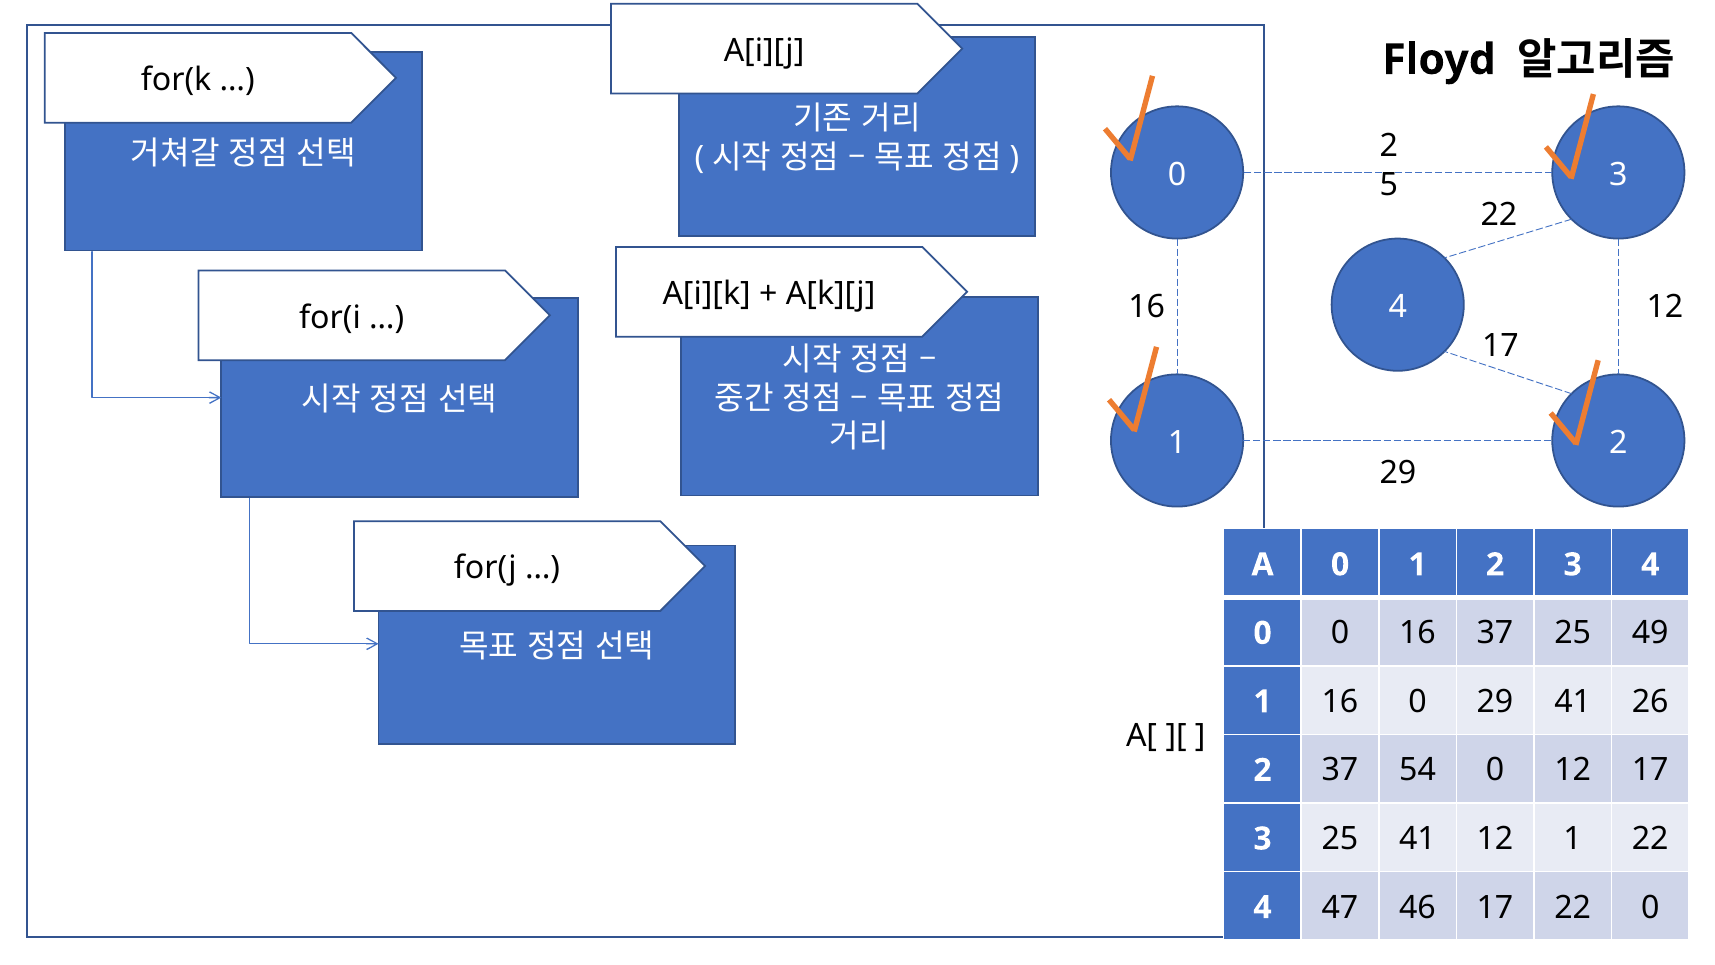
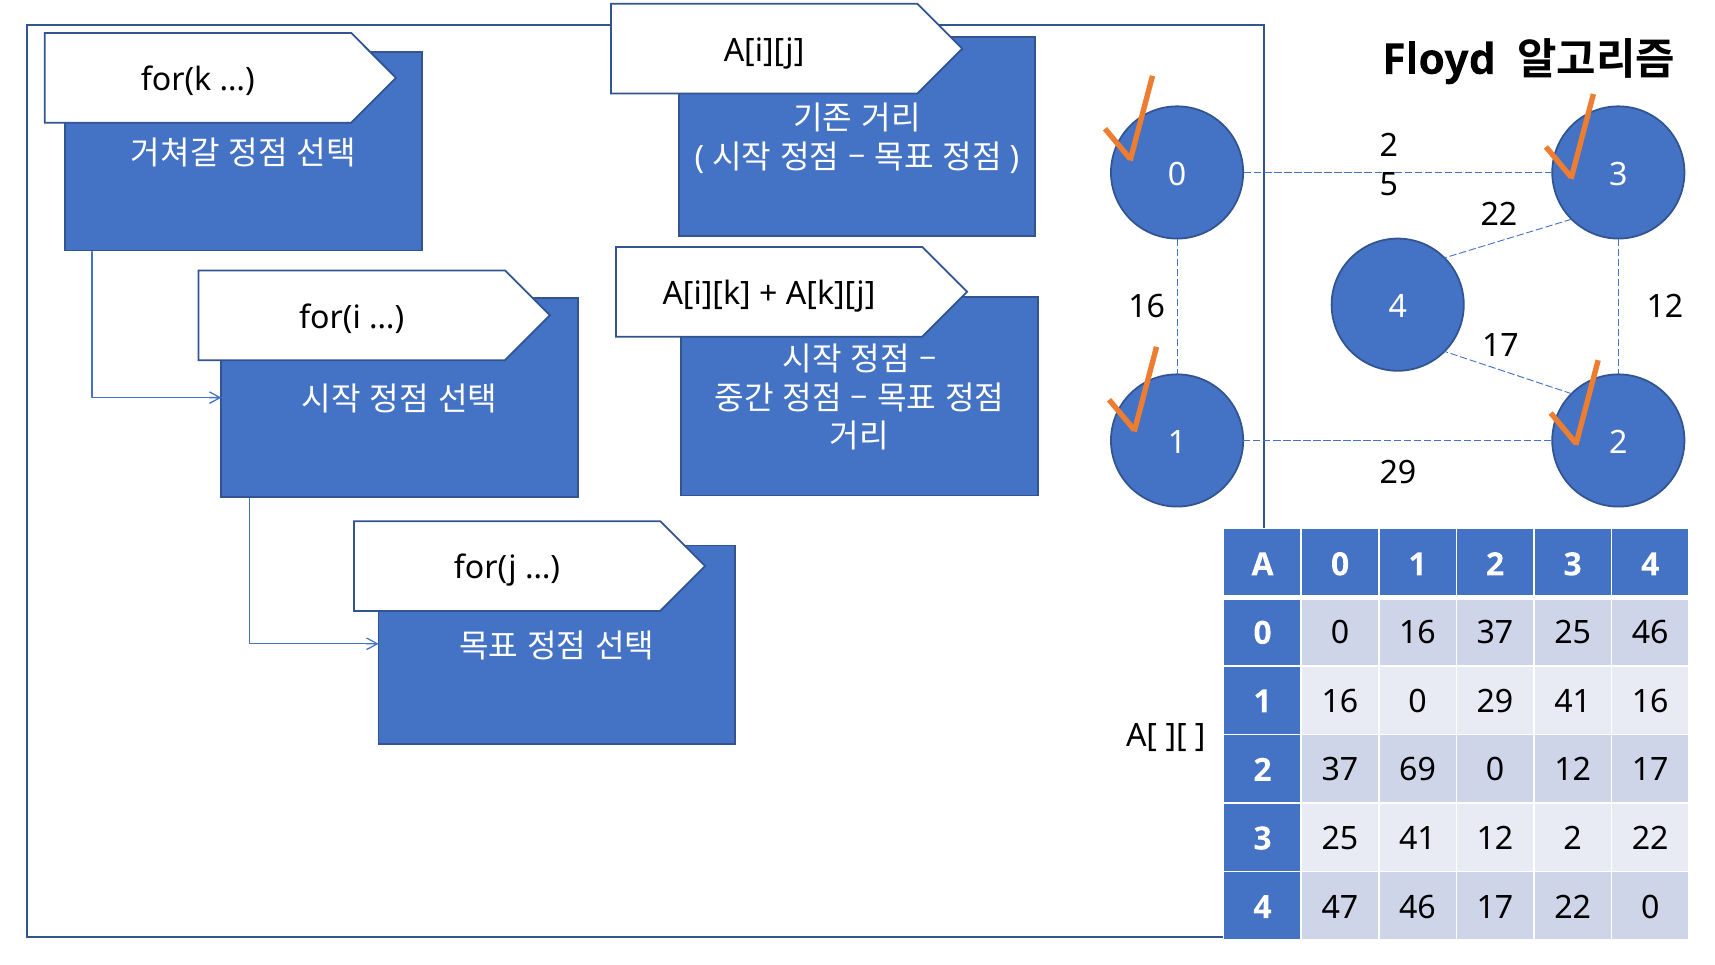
25 49: 49 -> 46 (1650, 633)
41 26: 26 -> 16 (1650, 702)
54: 54 -> 69 (1418, 770)
12 1: 1 -> 2 (1573, 839)
